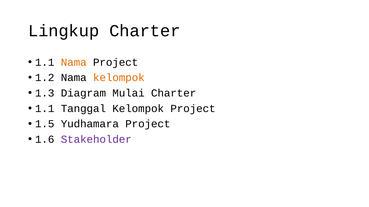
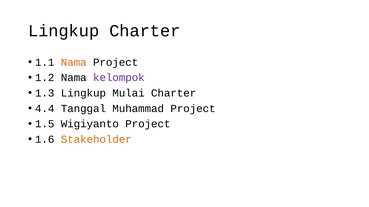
kelompok colour: orange -> purple (119, 78)
1.3 Diagram: Diagram -> Lingkup (83, 93)
1.1: 1.1 -> 4.4 (45, 109)
Tanggal Kelompok: Kelompok -> Muhammad (138, 109)
Yudhamara: Yudhamara -> Wigiyanto (90, 124)
Stakeholder colour: purple -> orange (96, 140)
